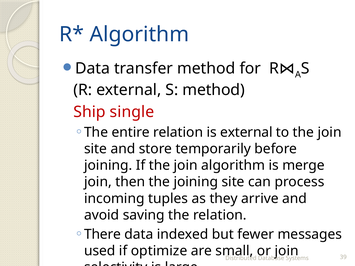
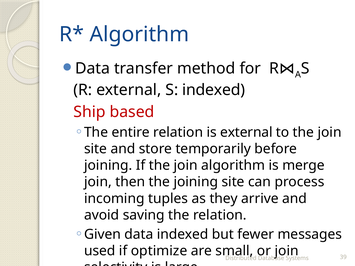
S method: method -> indexed (214, 90)
single: single -> based (132, 112)
There: There -> Given (102, 235)
